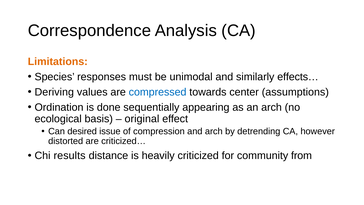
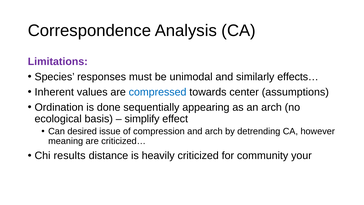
Limitations colour: orange -> purple (58, 62)
Deriving: Deriving -> Inherent (54, 92)
original: original -> simplify (142, 119)
distorted: distorted -> meaning (66, 141)
from: from -> your (301, 155)
